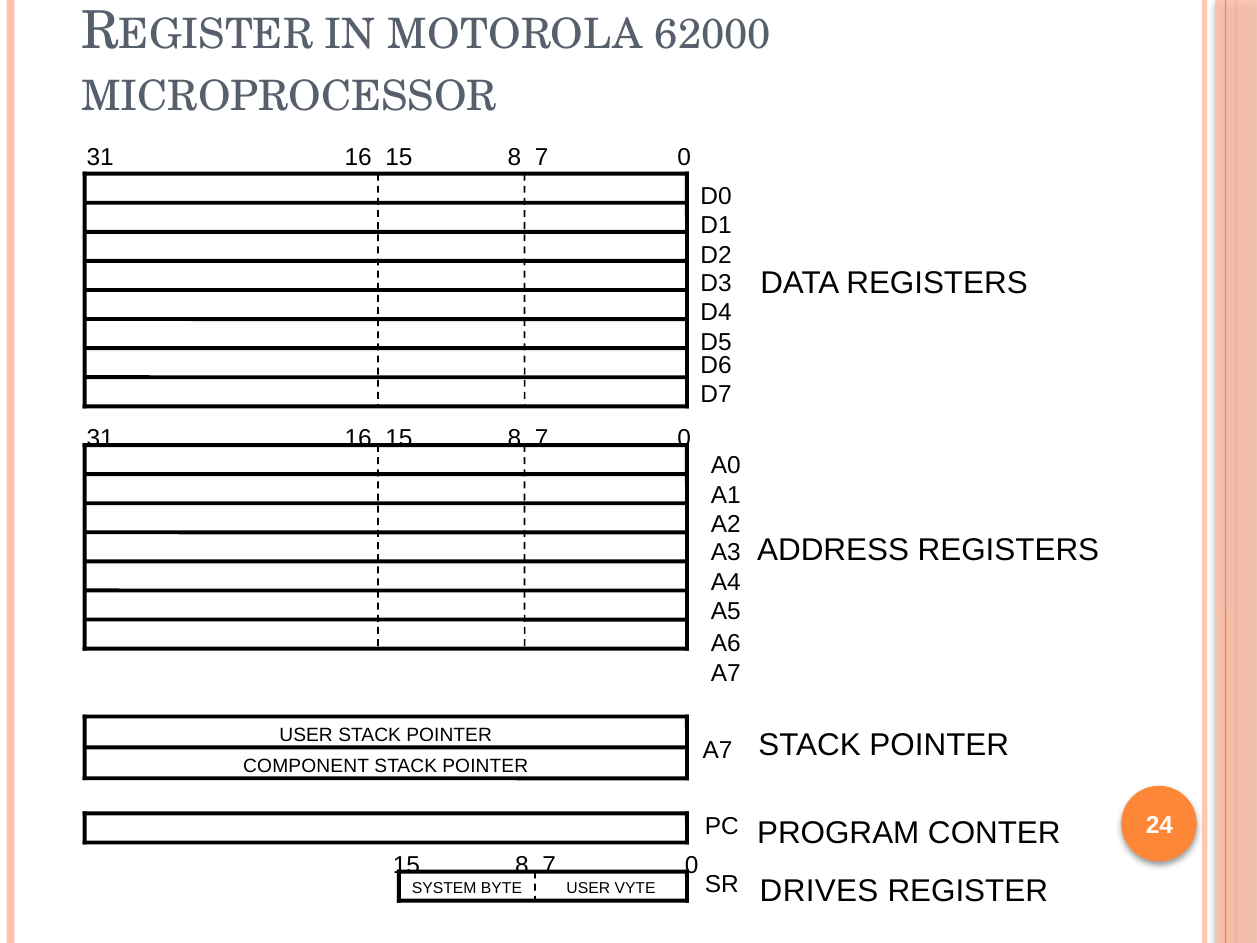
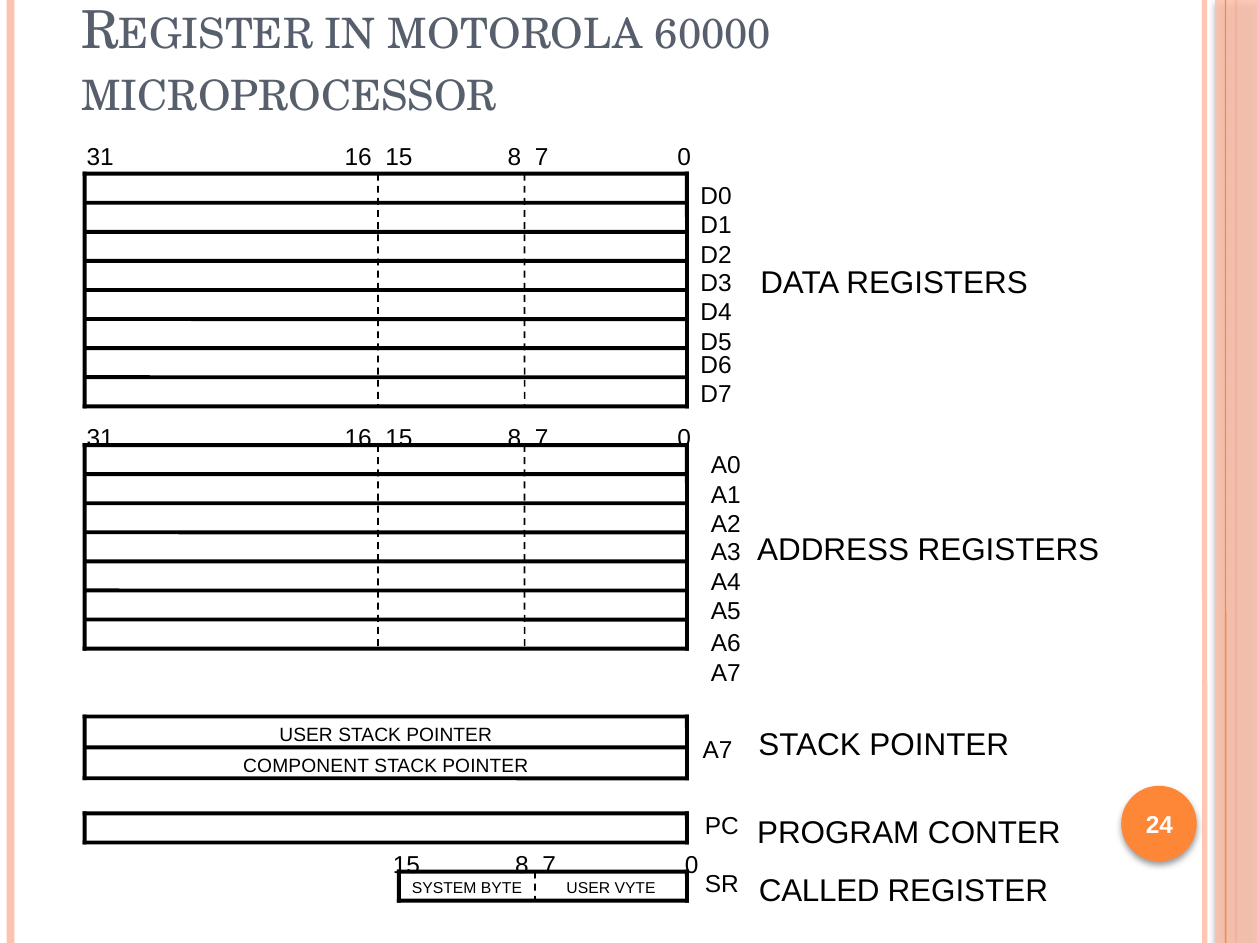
62000: 62000 -> 60000 (713, 34)
DRIVES: DRIVES -> CALLED (819, 891)
